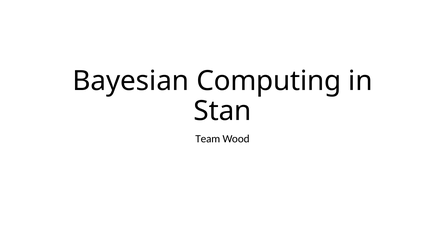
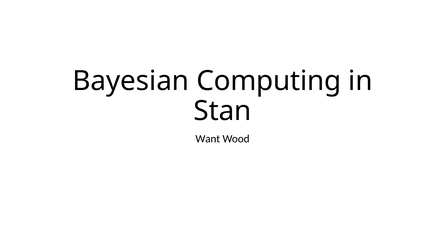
Team: Team -> Want (208, 139)
